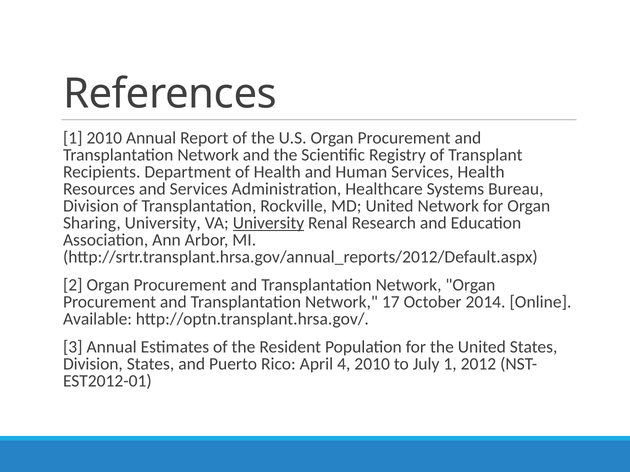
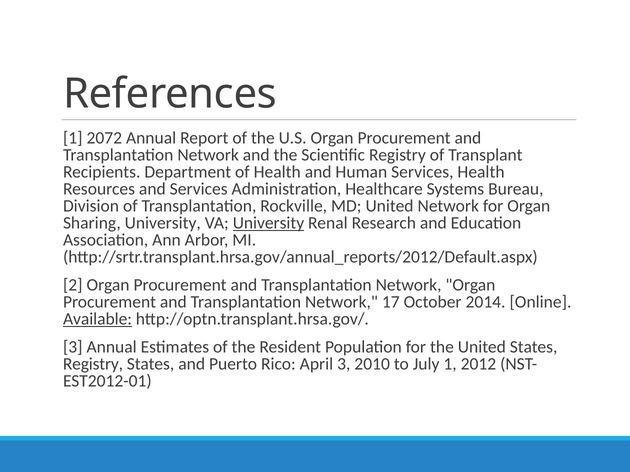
1 2010: 2010 -> 2072 (104, 138)
Available underline: none -> present (97, 319)
Division: Division -> Registry (93, 364)
April 4: 4 -> 3 (344, 364)
